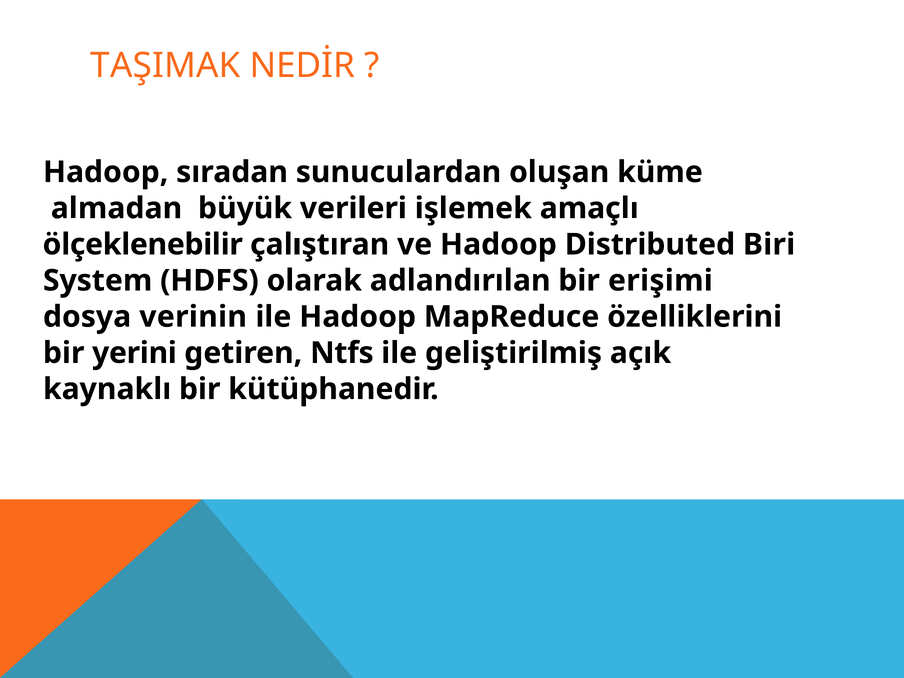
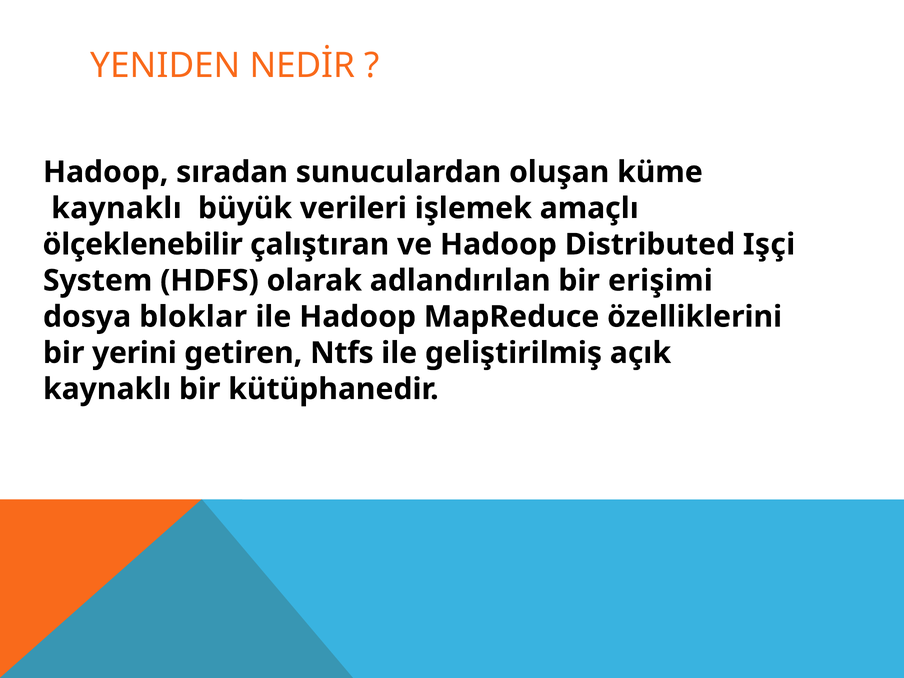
TAŞIMAK: TAŞIMAK -> YENIDEN (165, 66)
almadan: almadan -> kaynaklı (116, 208)
Biri: Biri -> Işçi (769, 244)
verinin: verinin -> bloklar (193, 317)
